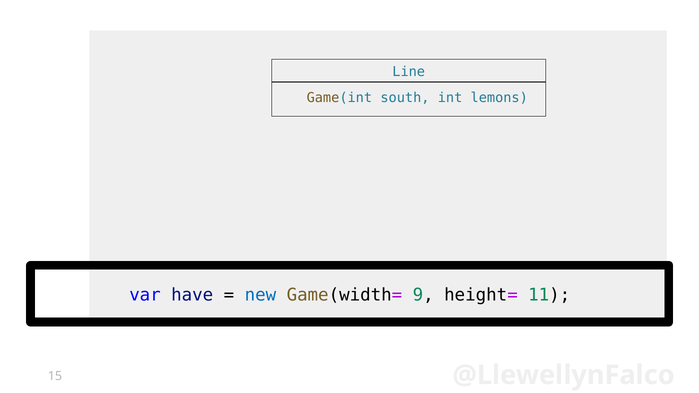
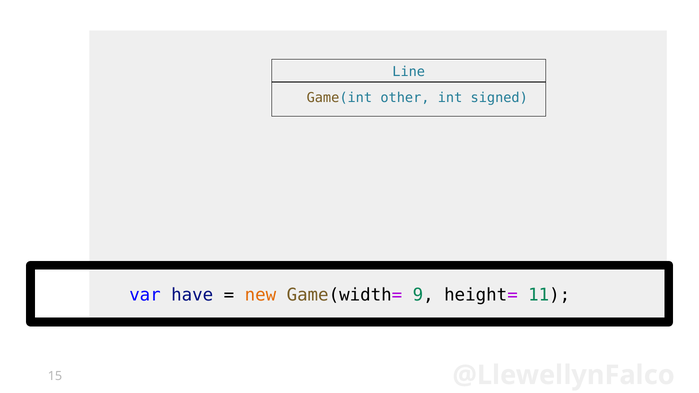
south: south -> other (405, 98)
lemons: lemons -> signed (499, 98)
new colour: blue -> orange (260, 295)
